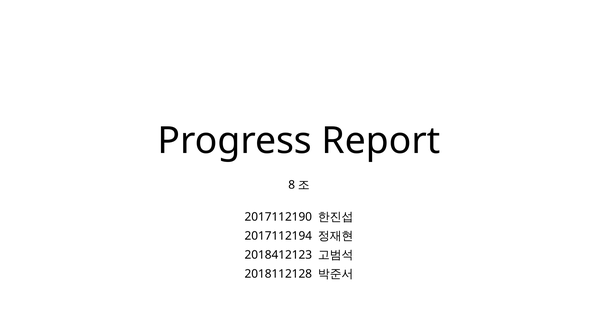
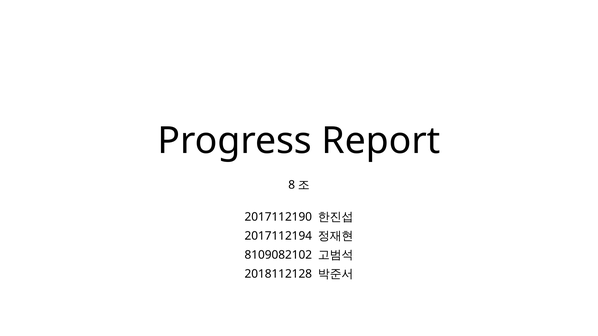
2018412123: 2018412123 -> 8109082102 (278, 255)
